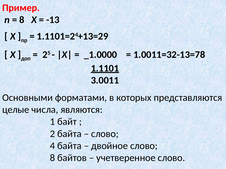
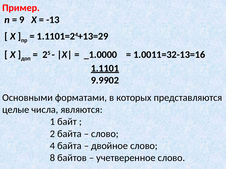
8: 8 -> 9 (22, 20)
1.0011=32-13=78: 1.0011=32-13=78 -> 1.0011=32-13=16 (169, 55)
3.0011: 3.0011 -> 9.9902 (105, 80)
